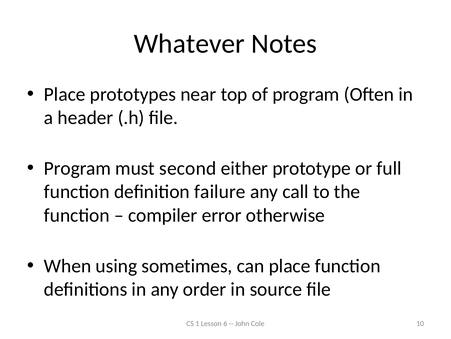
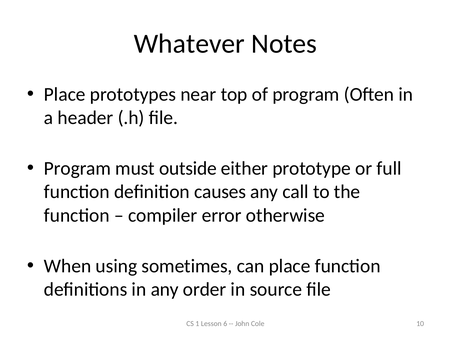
second: second -> outside (188, 168)
failure: failure -> causes (220, 191)
